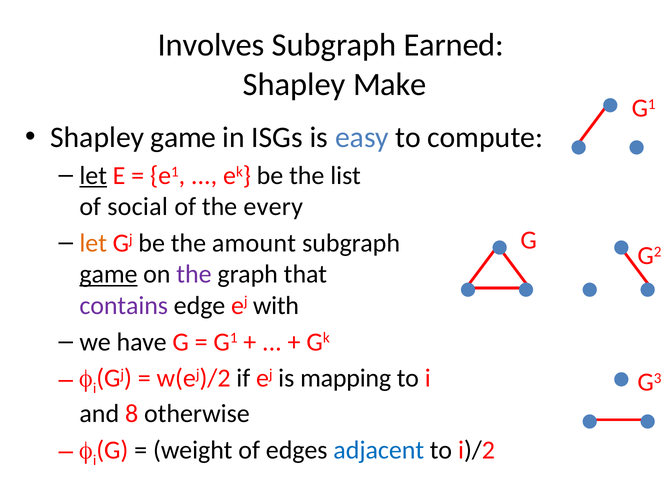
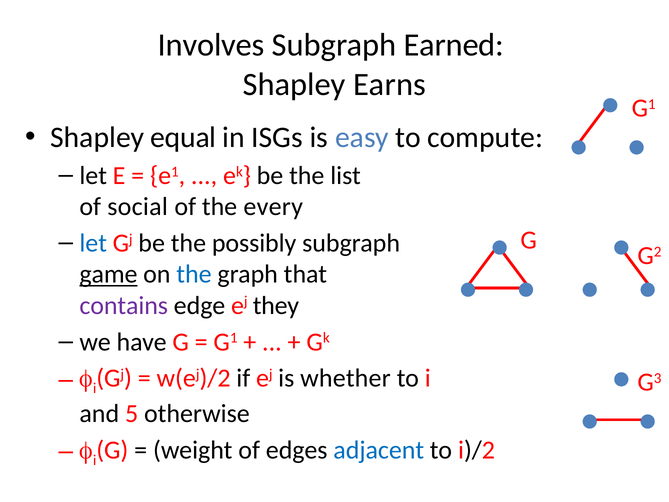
Make: Make -> Earns (389, 84)
Shapley game: game -> equal (183, 137)
let underline: present -> none (93, 176)
let colour: orange -> blue (93, 243)
amount: amount -> possibly (254, 243)
the colour: purple -> blue (194, 274)
with: with -> they (276, 305)
mapping: mapping -> whether (345, 378)
8: 8 -> 5 (132, 414)
